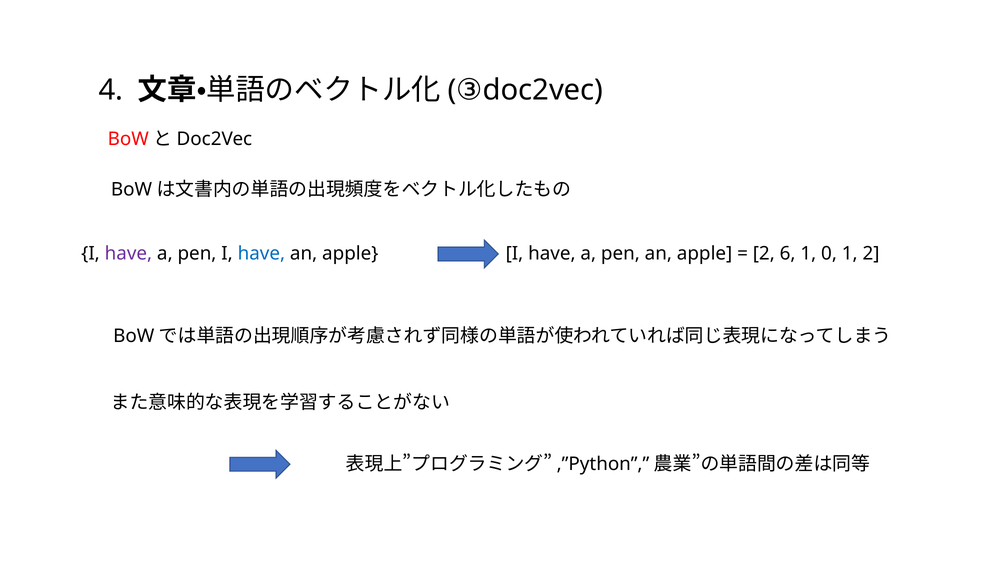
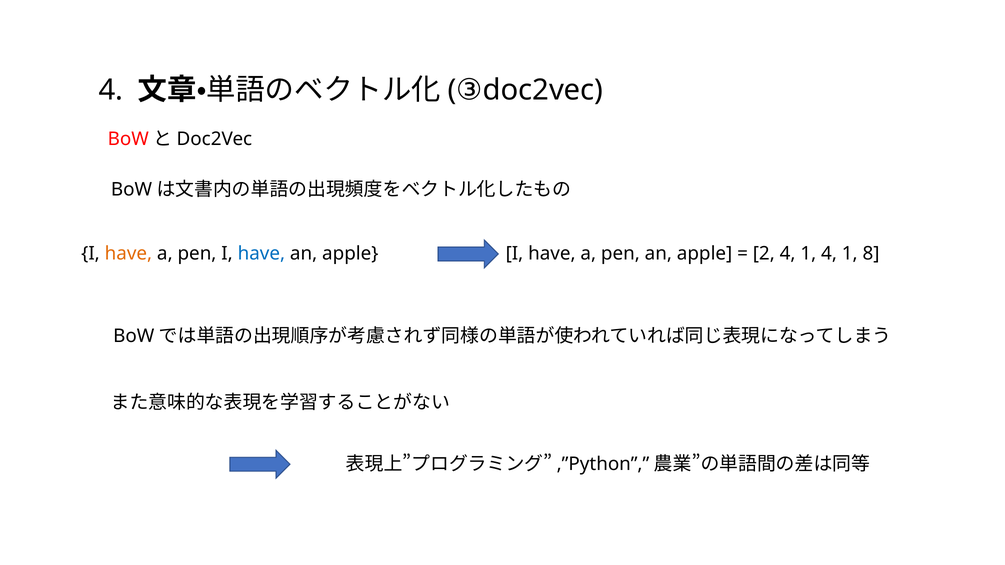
have colour: purple -> orange (128, 254)
2 6: 6 -> 4 (788, 254)
1 0: 0 -> 4 (829, 254)
1 2: 2 -> 8 (871, 254)
